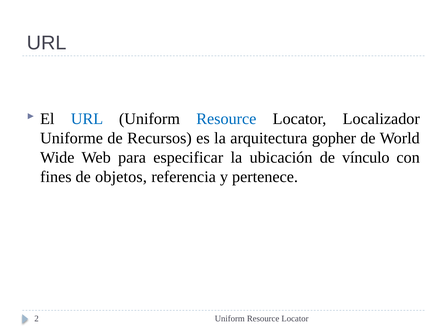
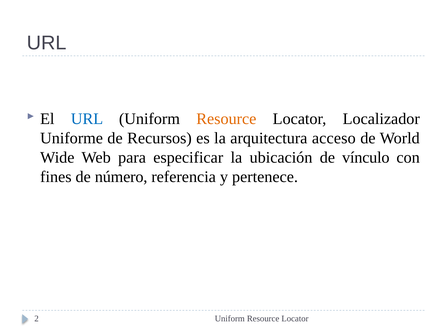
Resource colour: blue -> orange (226, 119)
gopher: gopher -> acceso (334, 138)
objetos: objetos -> número (121, 177)
